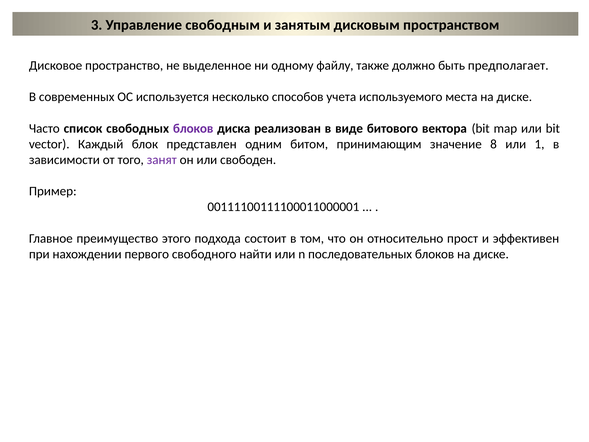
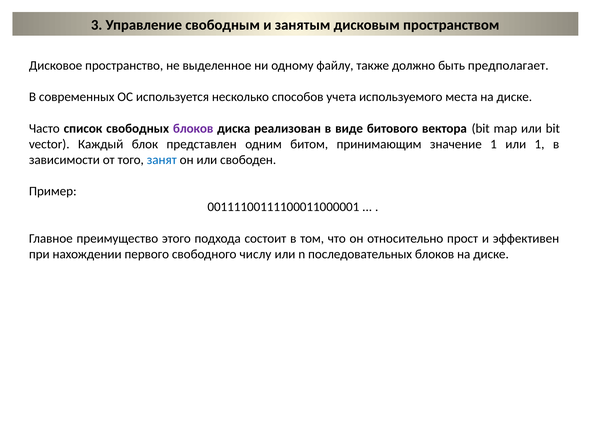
значение 8: 8 -> 1 (494, 144)
занят colour: purple -> blue (162, 160)
найти: найти -> числу (255, 254)
